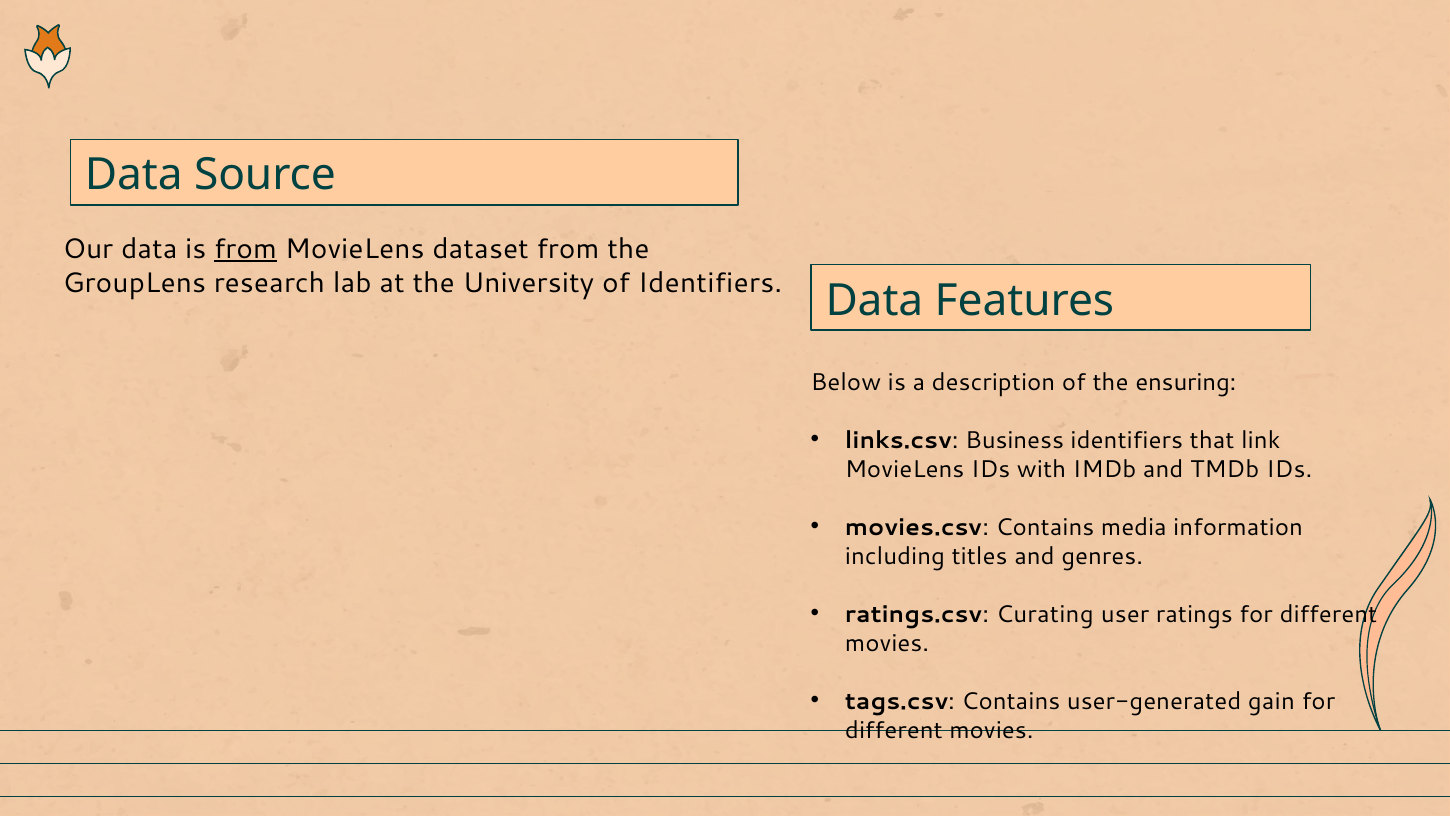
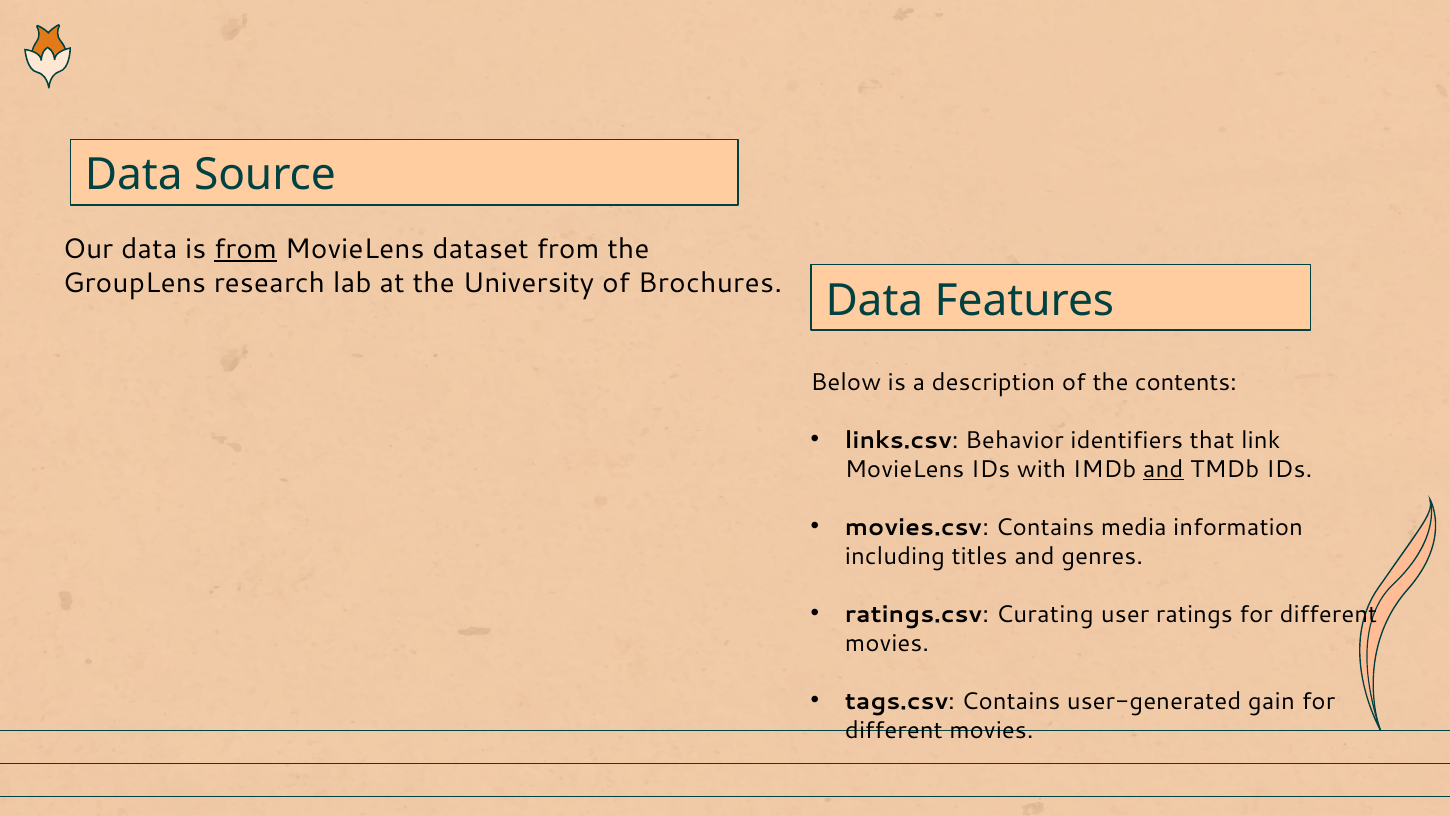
of Identifiers: Identifiers -> Brochures (710, 283)
ensuring: ensuring -> contents (1186, 382)
Business: Business -> Behavior (1014, 440)
and underline: none -> present (1163, 469)
